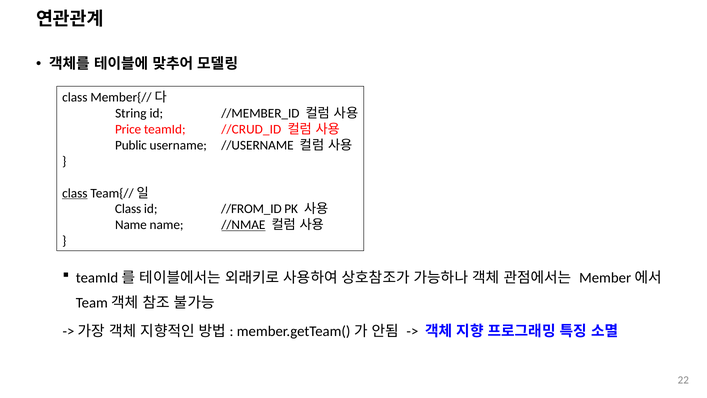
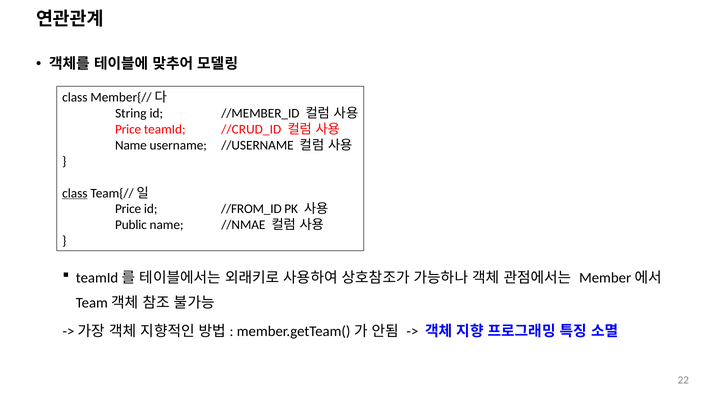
Public: Public -> Name (131, 145)
Class: Class -> Price (128, 209)
Name: Name -> Public (131, 225)
//NMAE underline: present -> none (243, 225)
